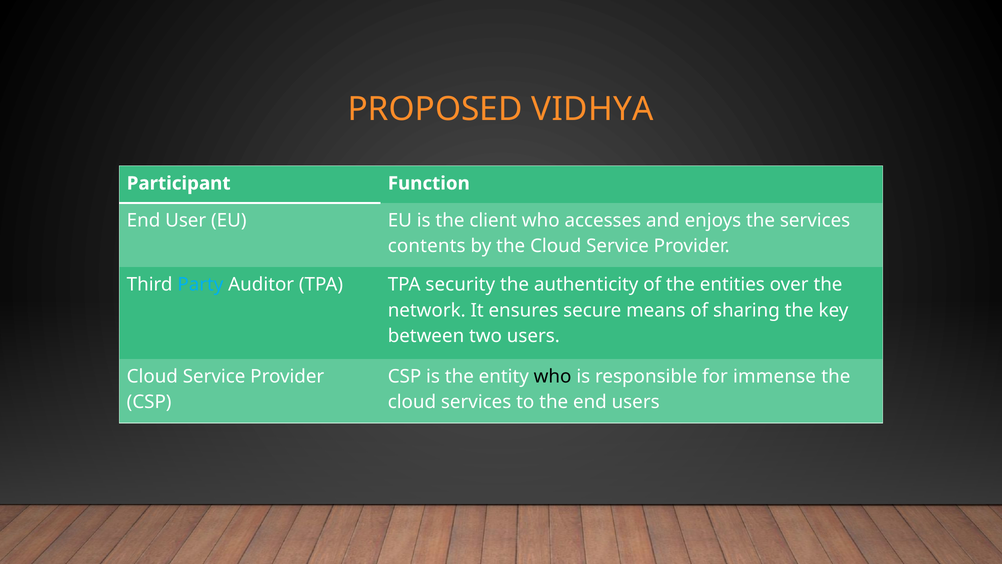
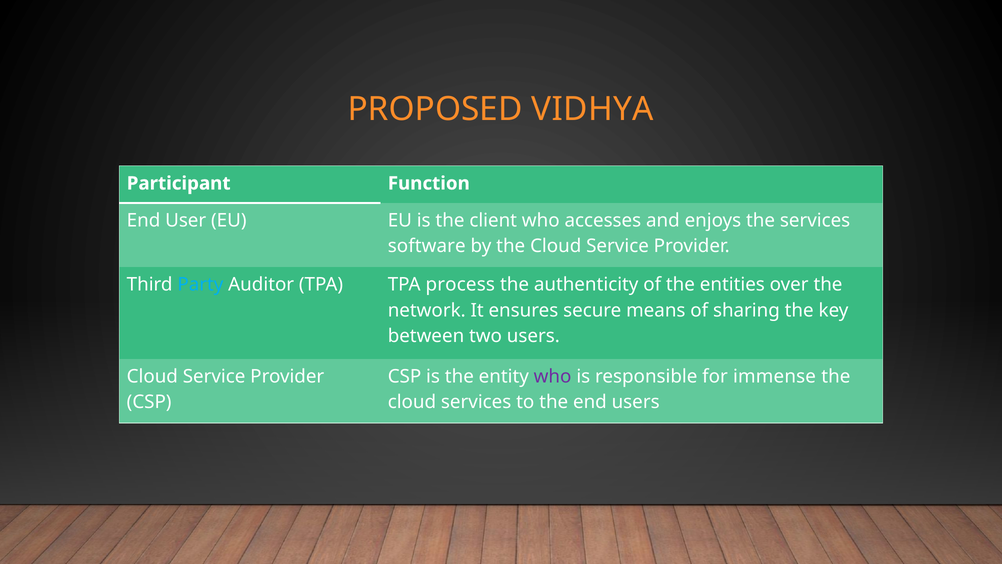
contents: contents -> software (427, 246)
security: security -> process (460, 285)
who colour: black -> purple (553, 376)
